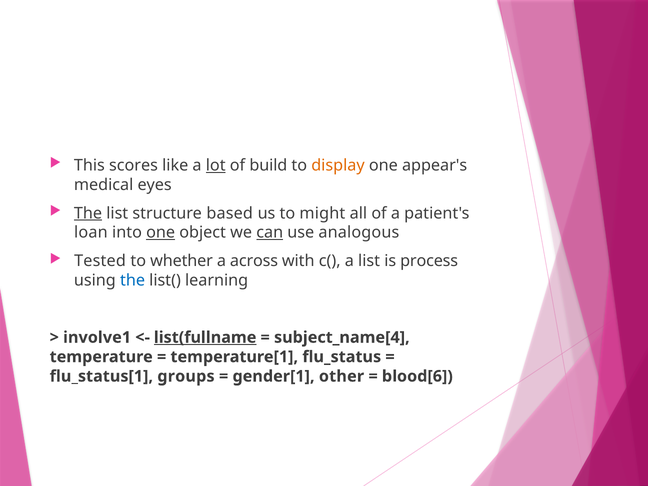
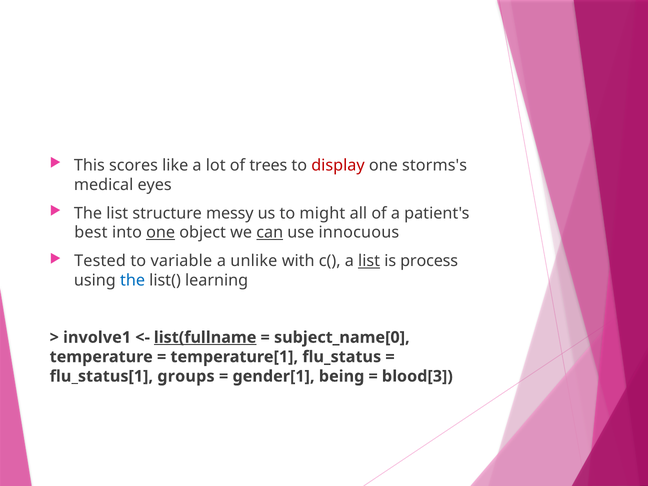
lot underline: present -> none (216, 165)
build: build -> trees (268, 165)
display colour: orange -> red (338, 165)
appear's: appear's -> storms's (435, 165)
The underline: present -> none (88, 213)
based: based -> messy (230, 213)
loan: loan -> best (91, 233)
analogous: analogous -> innocuous (359, 233)
whether: whether -> variable (181, 261)
across: across -> unlike (254, 261)
list underline: none -> present (369, 261)
subject_name[4: subject_name[4 -> subject_name[0 (342, 337)
other: other -> being (342, 376)
blood[6: blood[6 -> blood[3 (417, 376)
